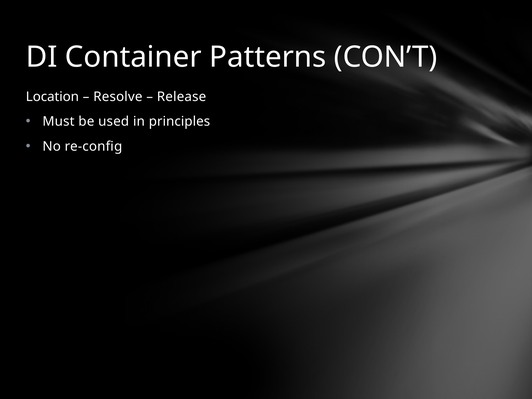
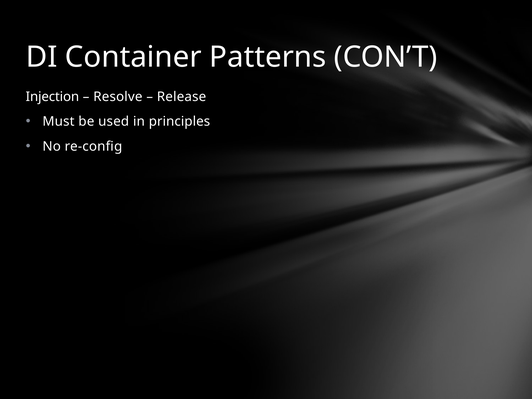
Location: Location -> Injection (52, 97)
